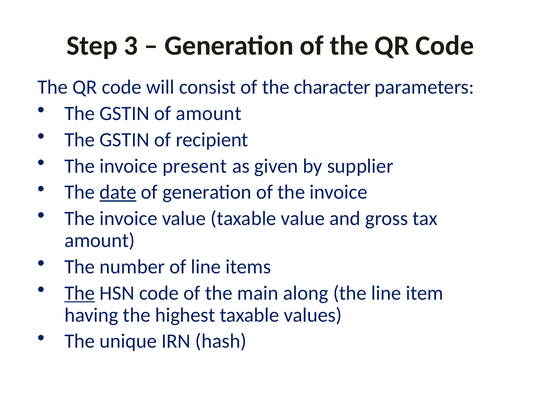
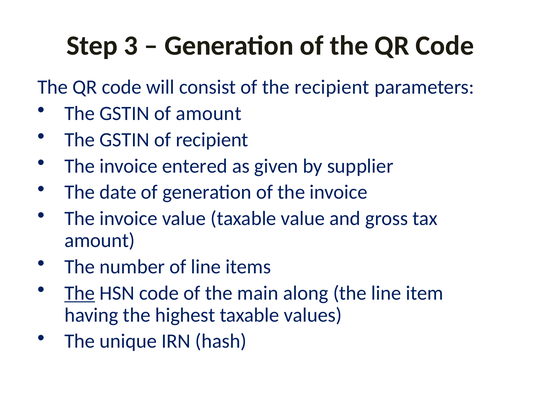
the character: character -> recipient (332, 87)
present: present -> entered (195, 166)
date underline: present -> none (118, 192)
